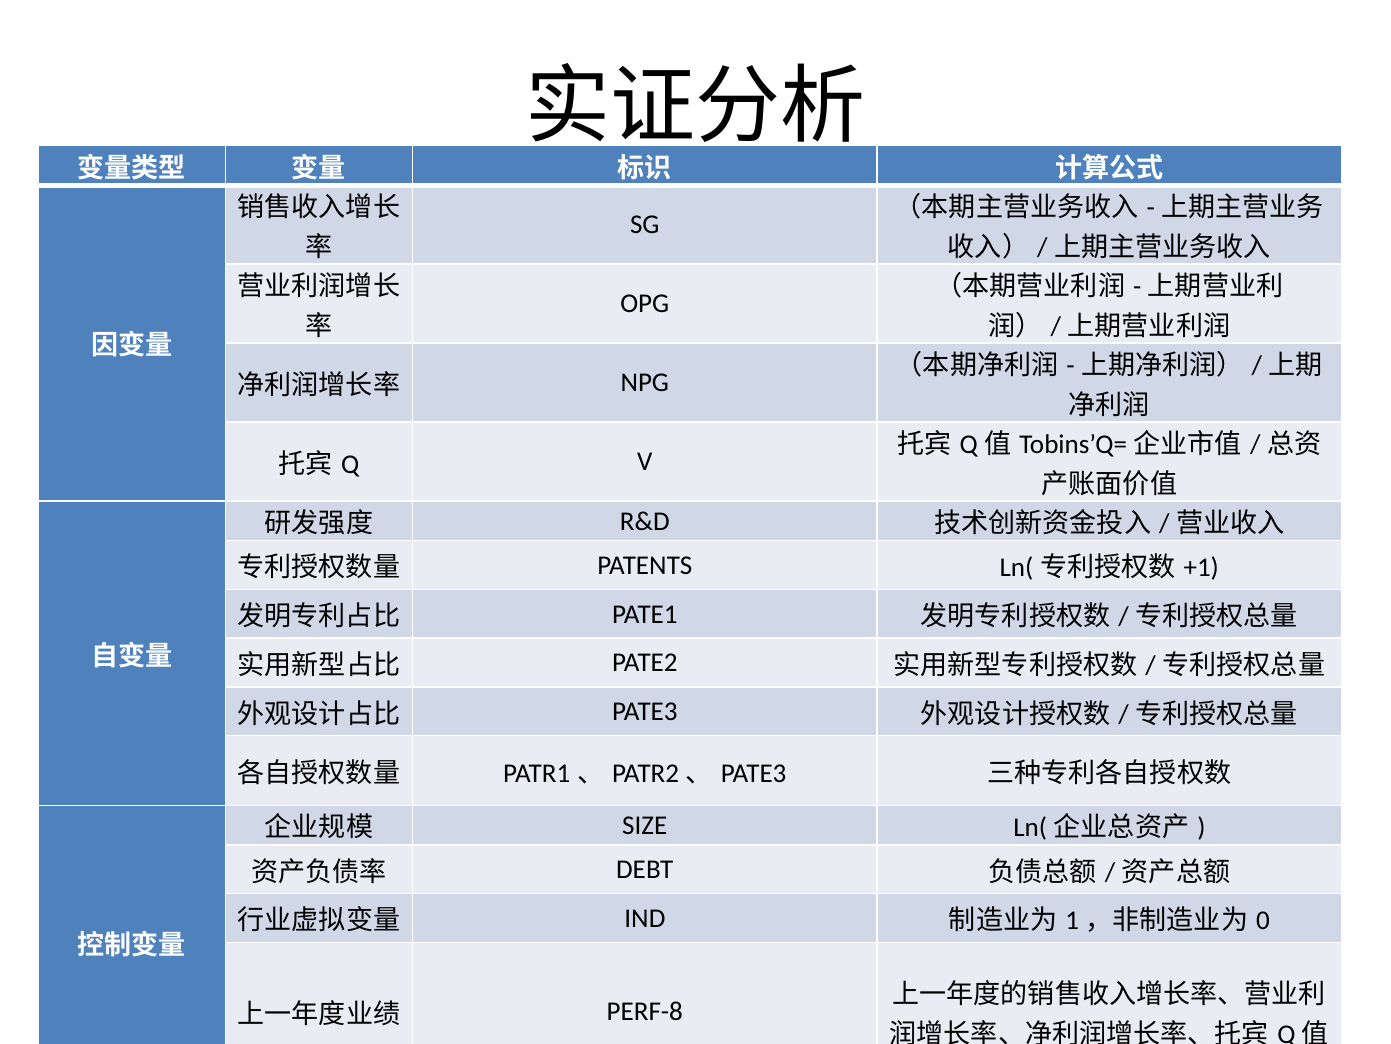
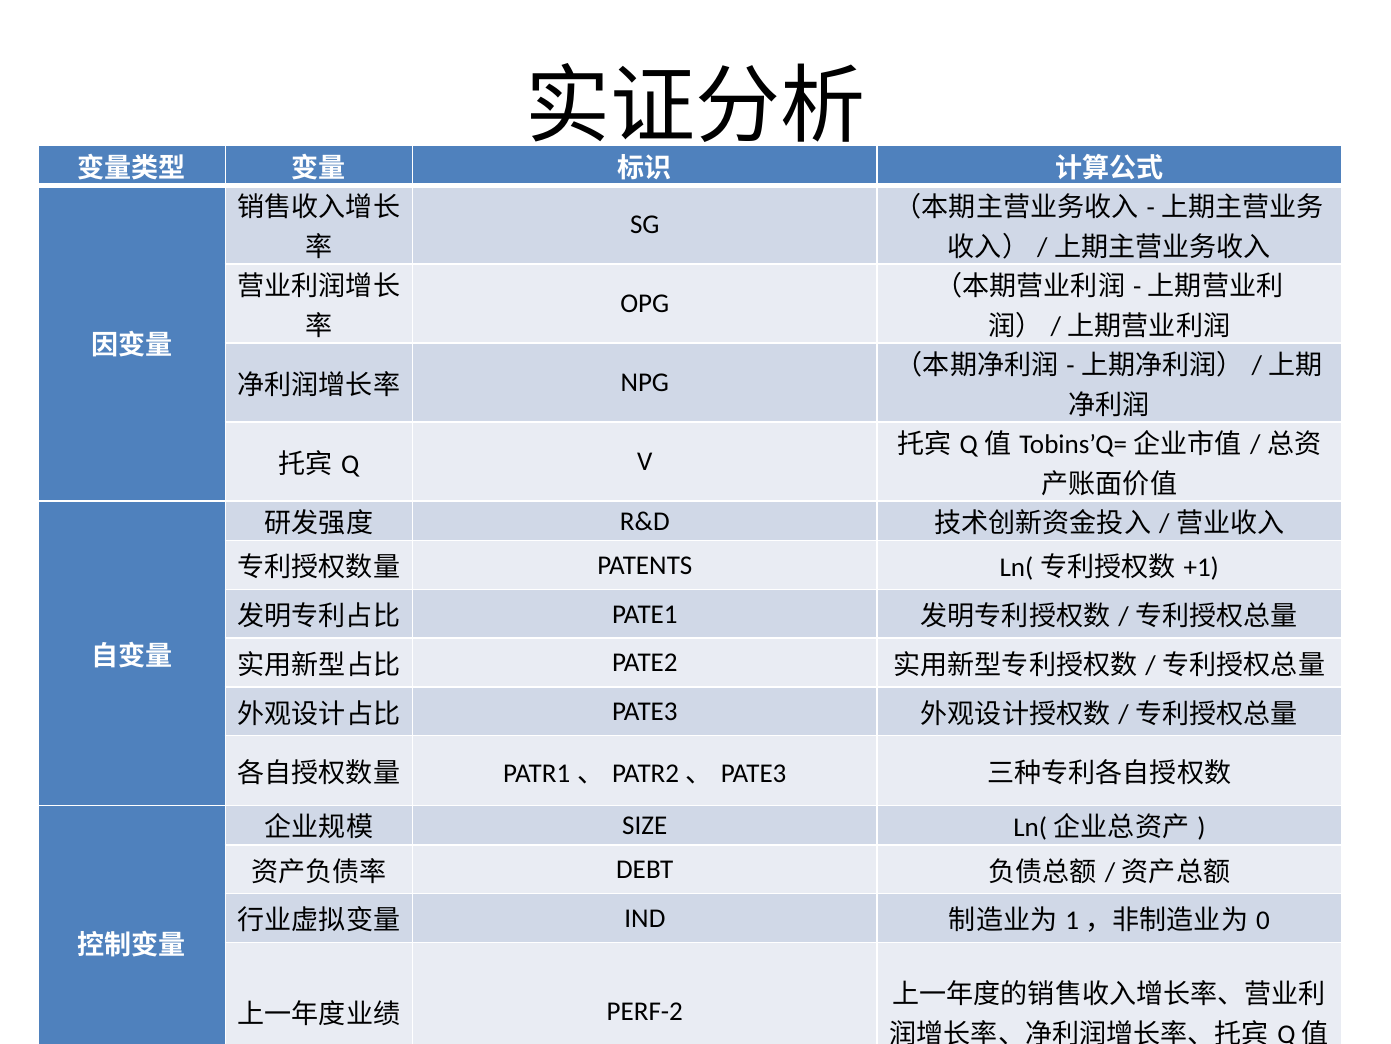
PERF-8: PERF-8 -> PERF-2 (645, 1011)
